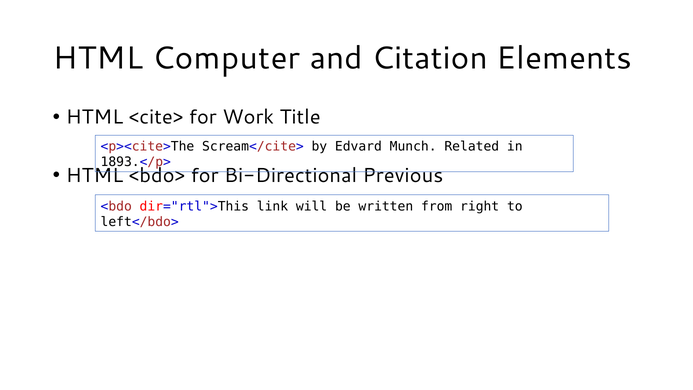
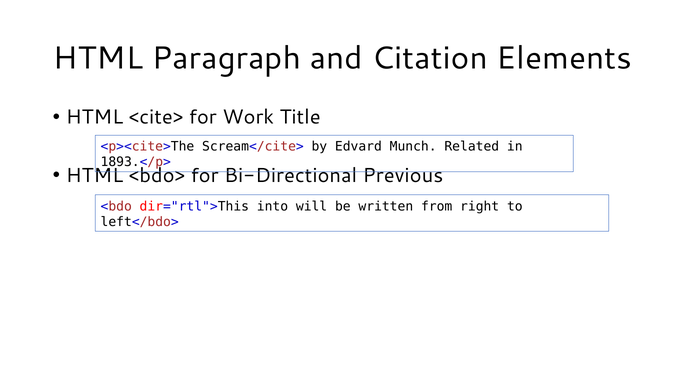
Computer: Computer -> Paragraph (226, 58)
link: link -> into (272, 206)
